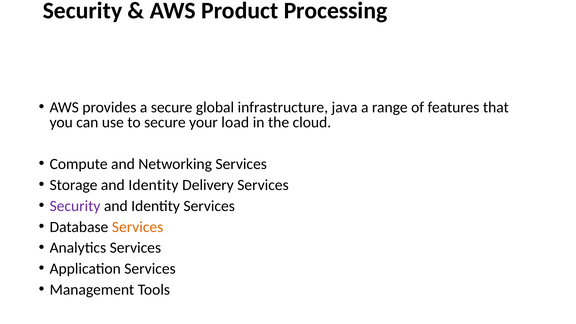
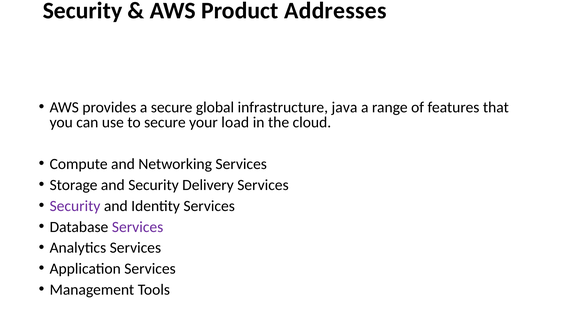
Processing: Processing -> Addresses (335, 11)
Storage and Identity: Identity -> Security (154, 185)
Services colour: orange -> purple (138, 227)
